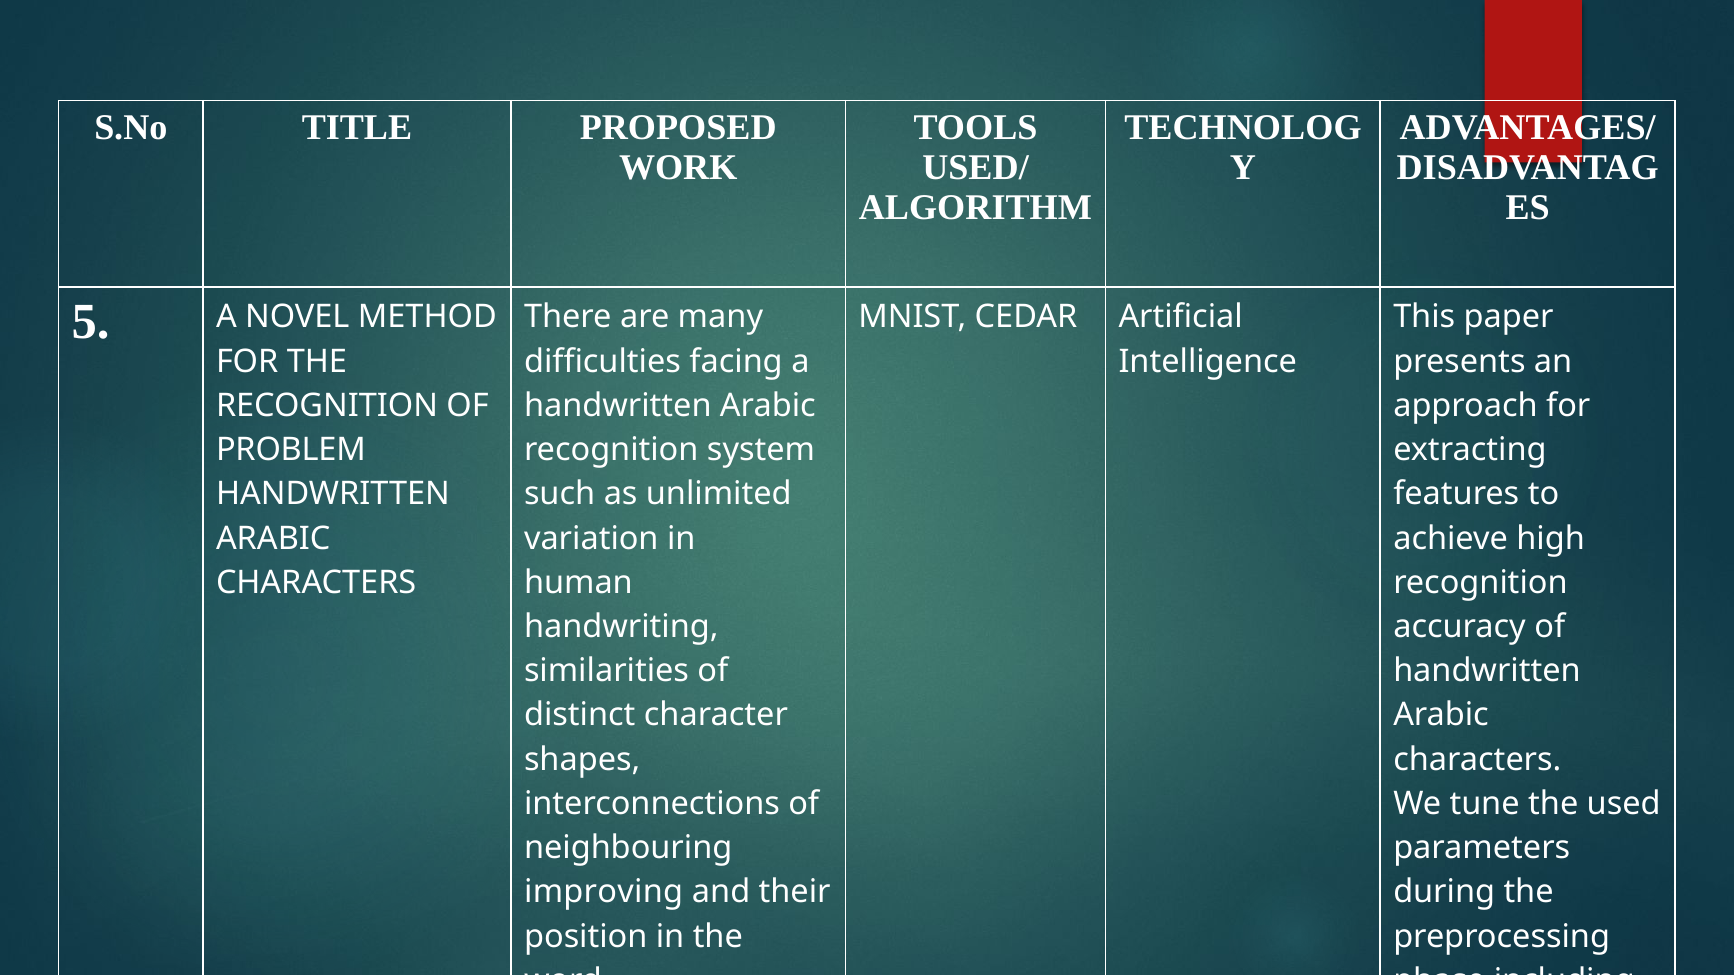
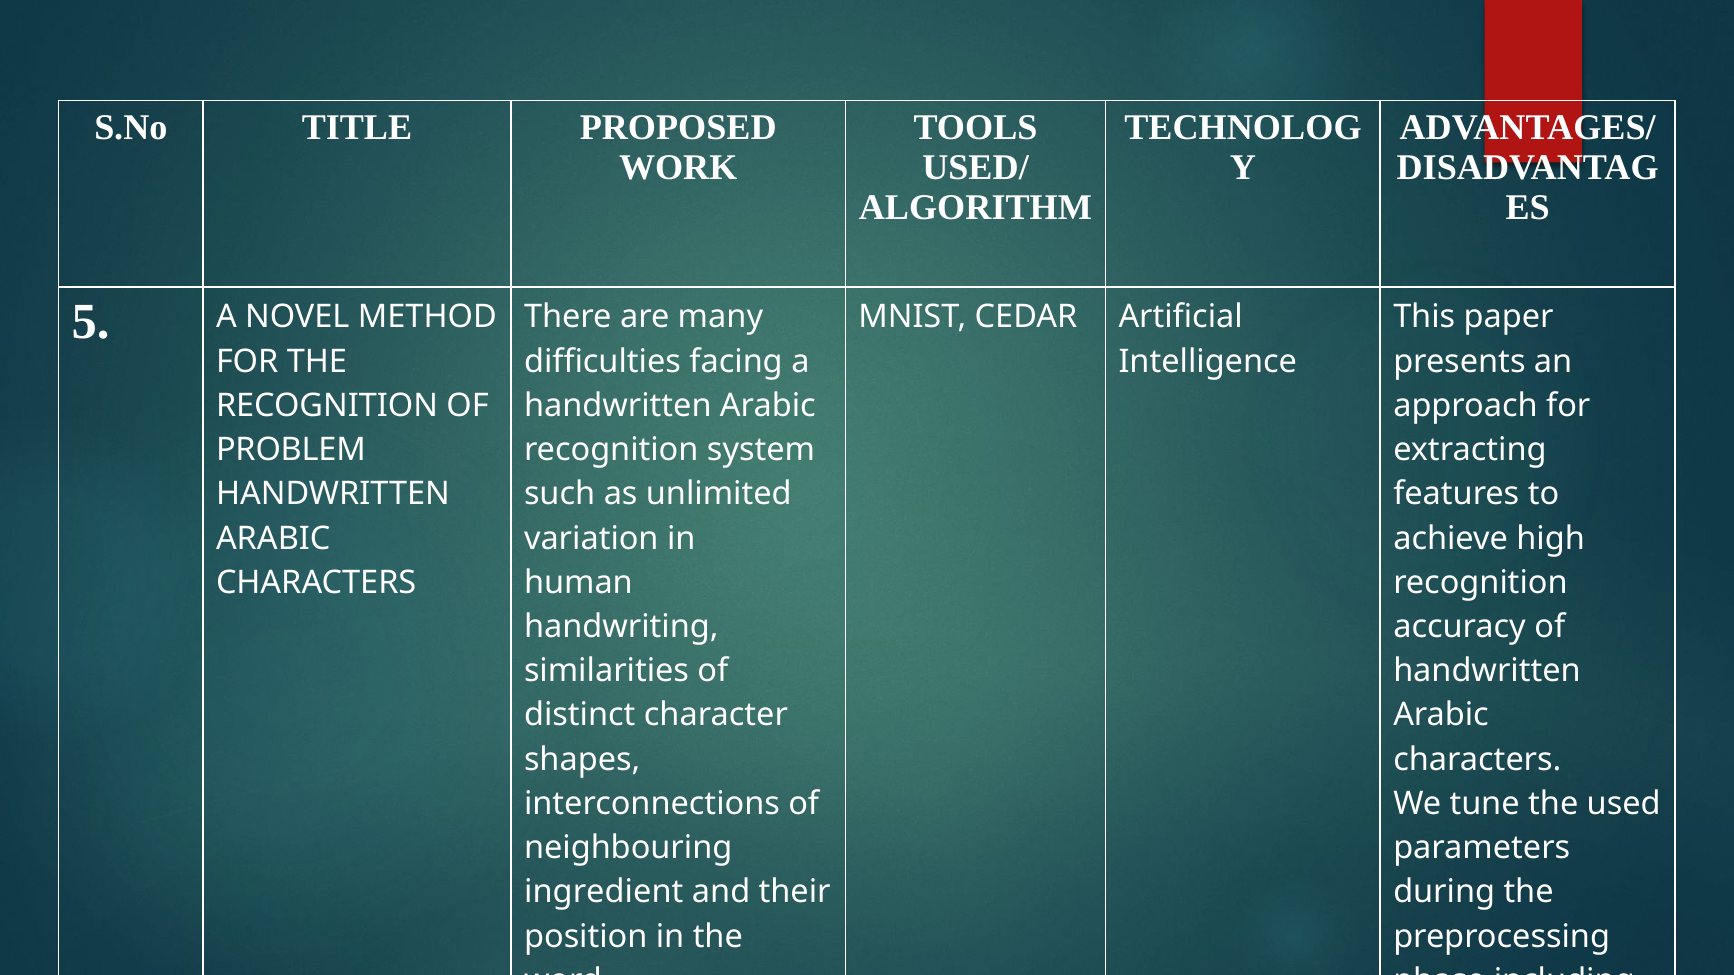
improving: improving -> ingredient (604, 892)
